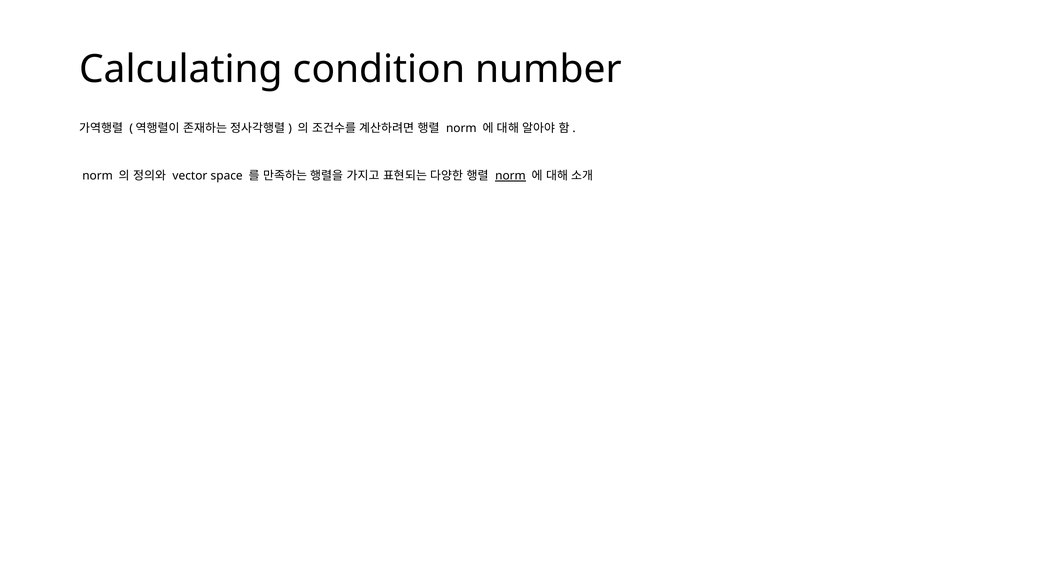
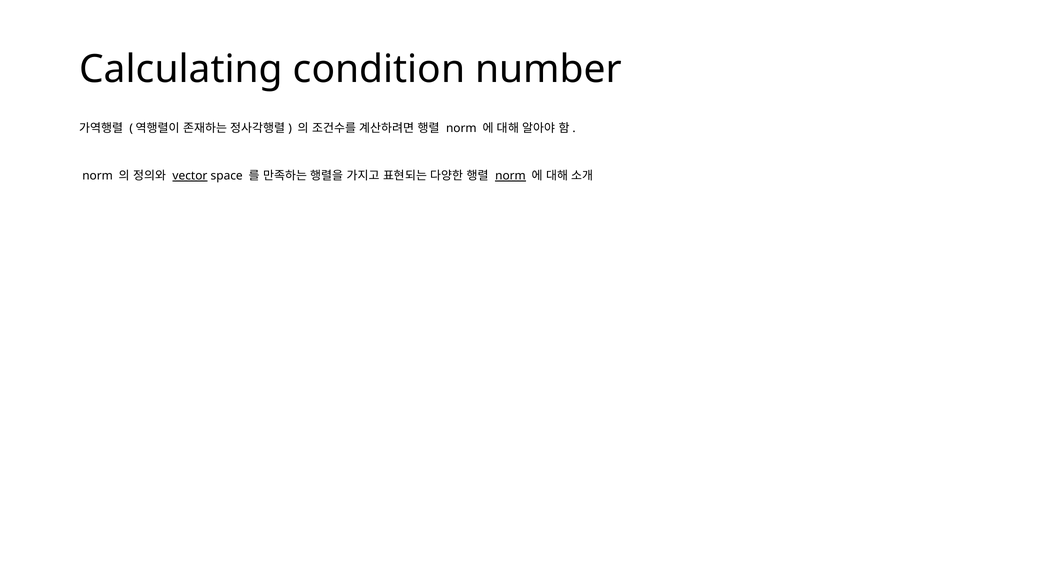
vector underline: none -> present (190, 176)
